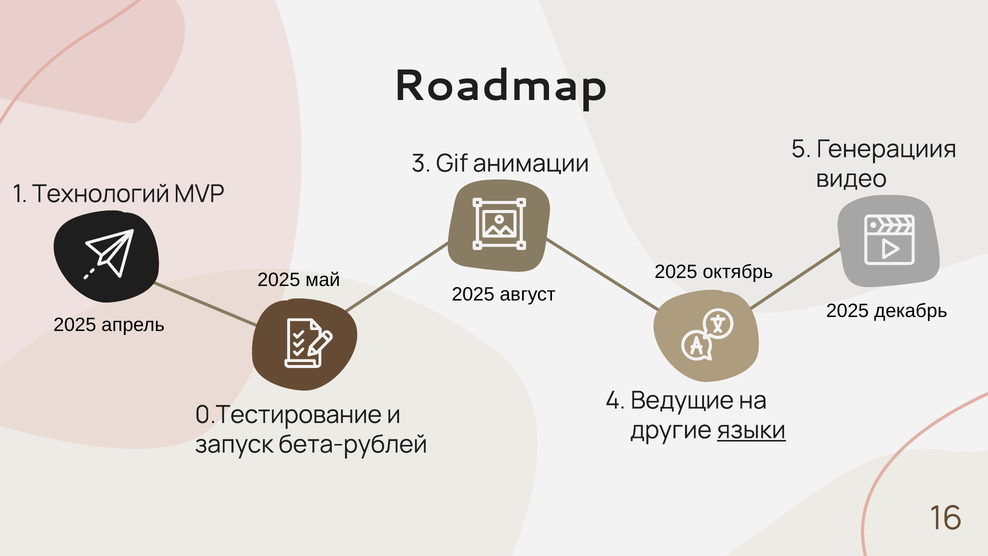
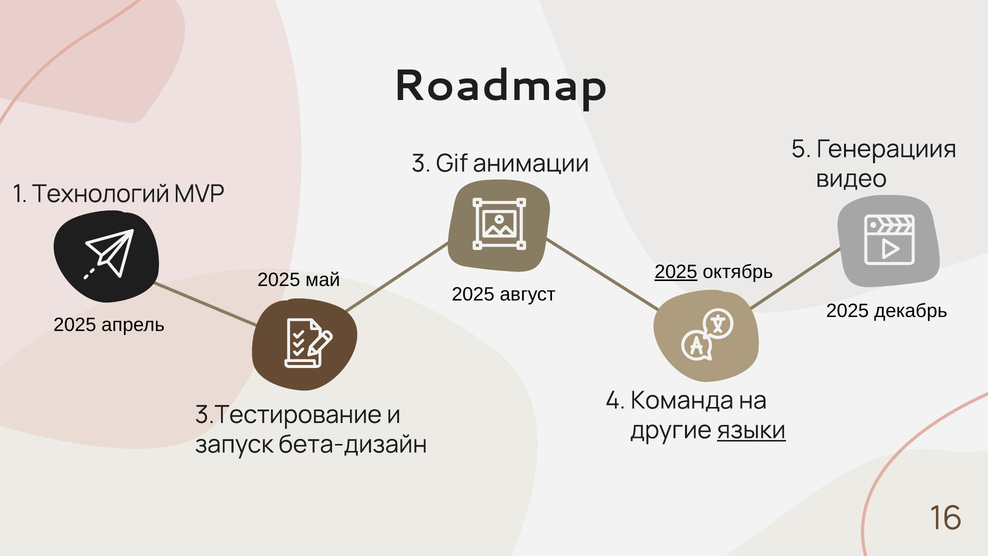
2025 underline: none -> present (676, 272)
Ведущие: Ведущие -> Команда (682, 400)
0.Тестирование: 0.Тестирование -> 3.Тестирование (288, 415)
бета-рублей: бета-рублей -> бета-дизайн (353, 444)
